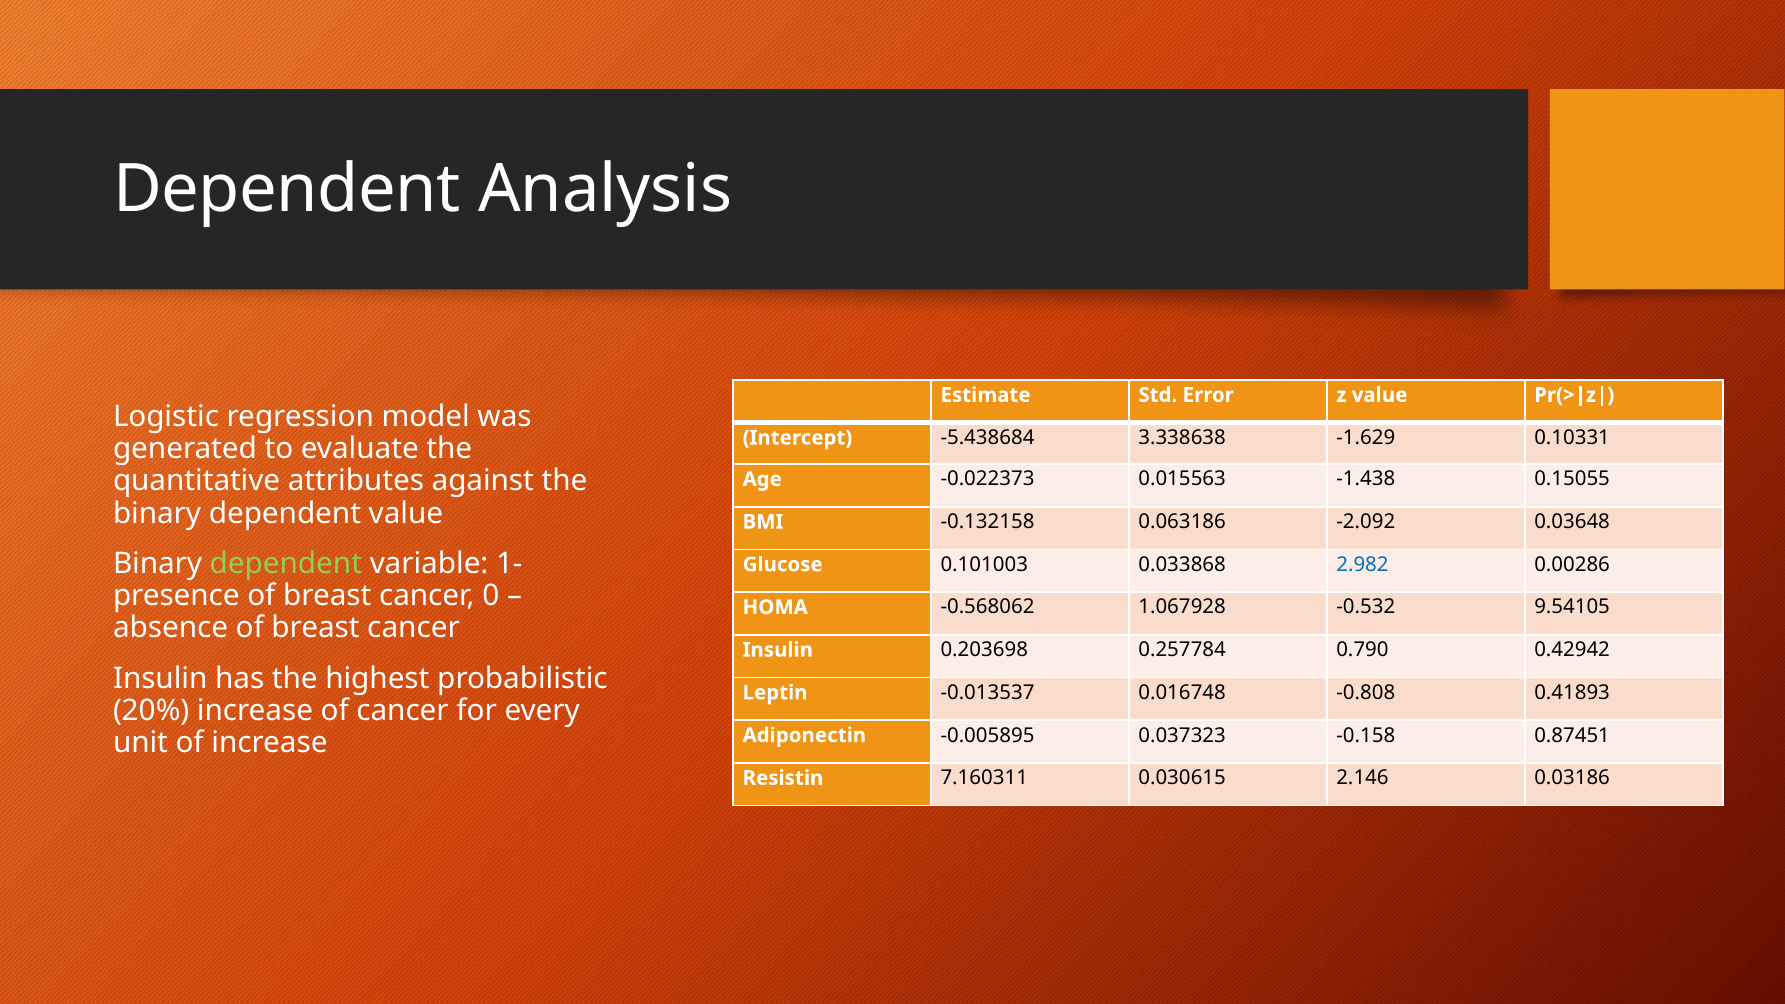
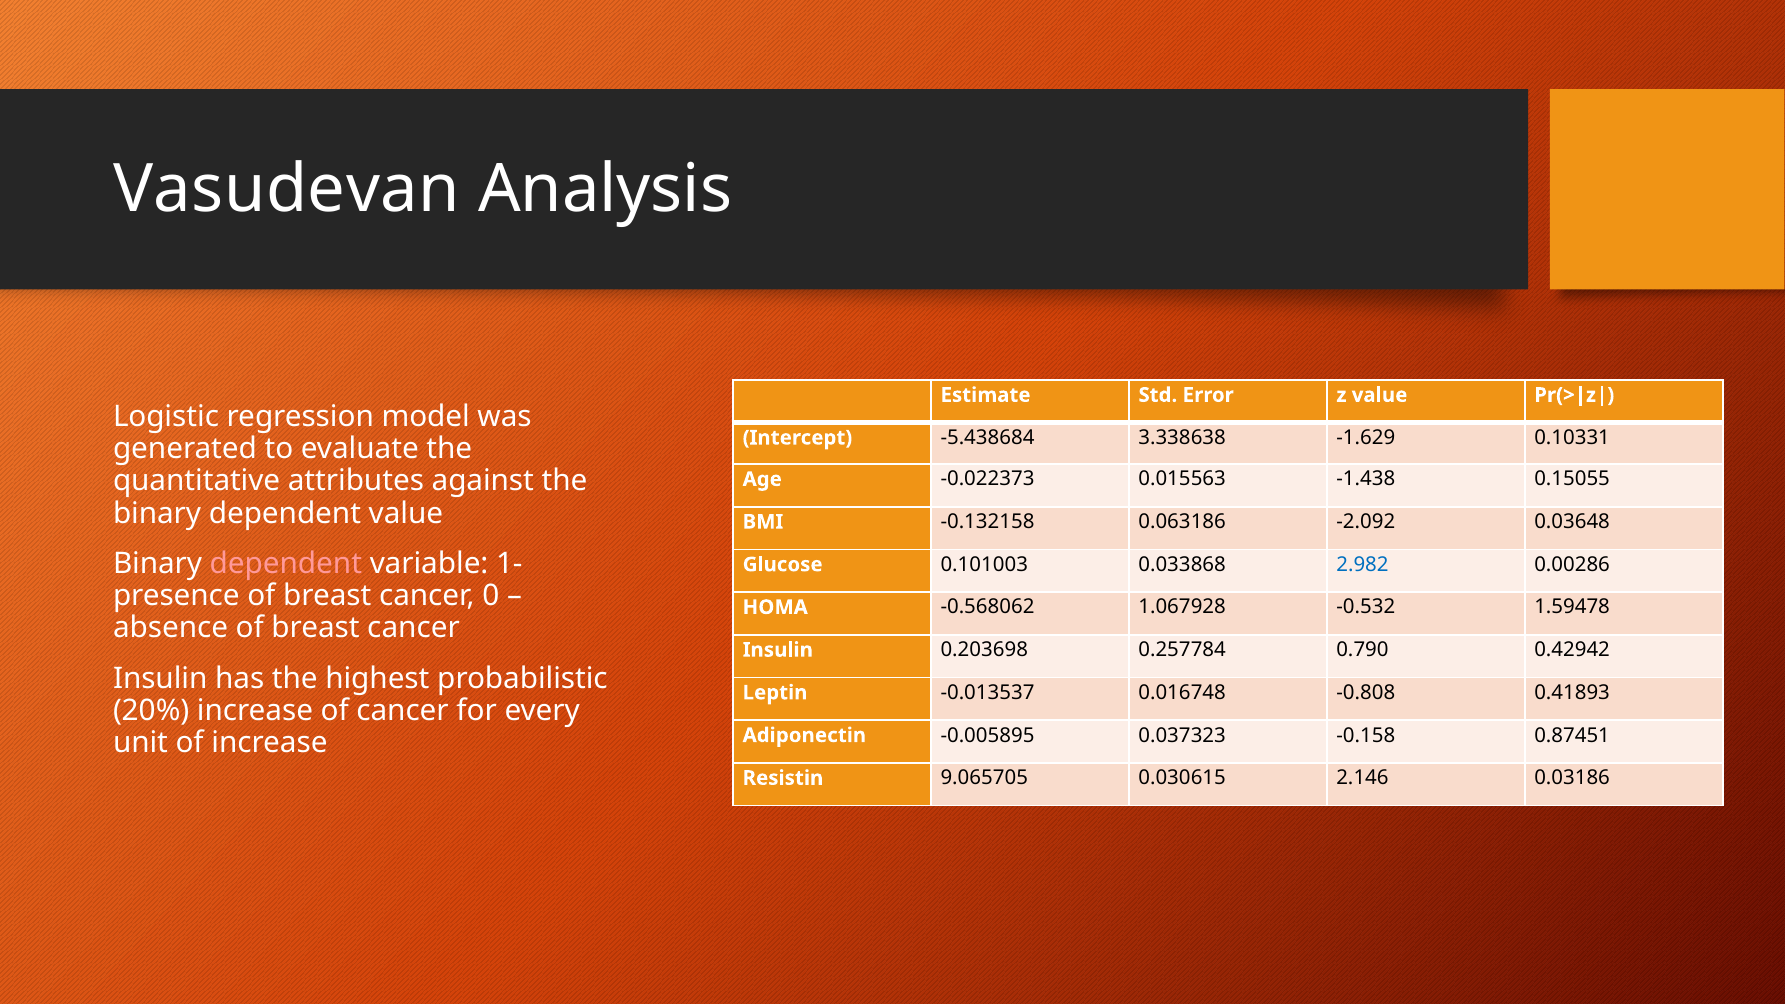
Dependent: Dependent -> Vasudevan (287, 189)
dependent colour: light green -> pink (286, 564)
9.54105: 9.54105 -> 1.59478 (1572, 607)
7.160311: 7.160311 -> 9.065705 (984, 778)
